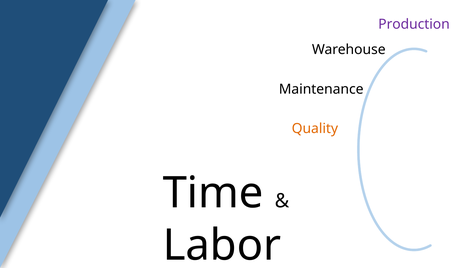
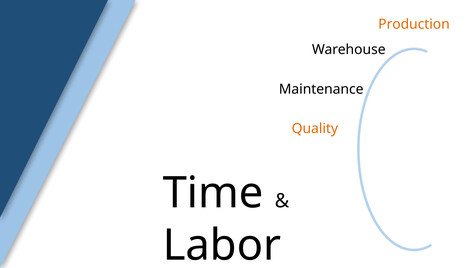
Production colour: purple -> orange (414, 24)
